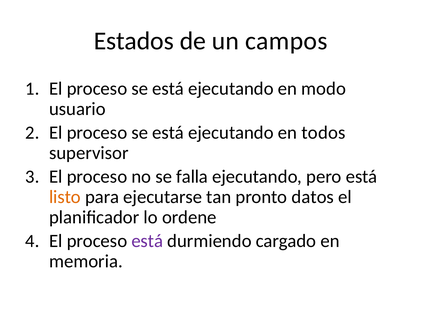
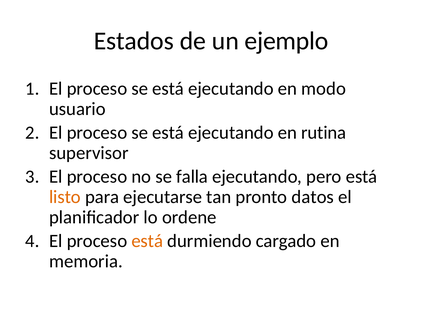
campos: campos -> ejemplo (287, 41)
todos: todos -> rutina (324, 132)
está colour: purple -> orange (147, 241)
